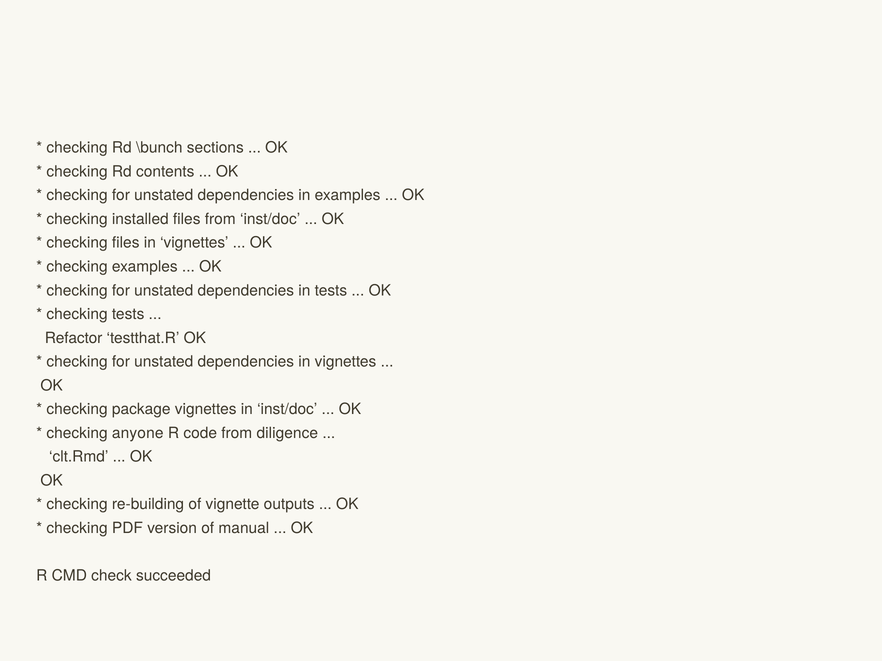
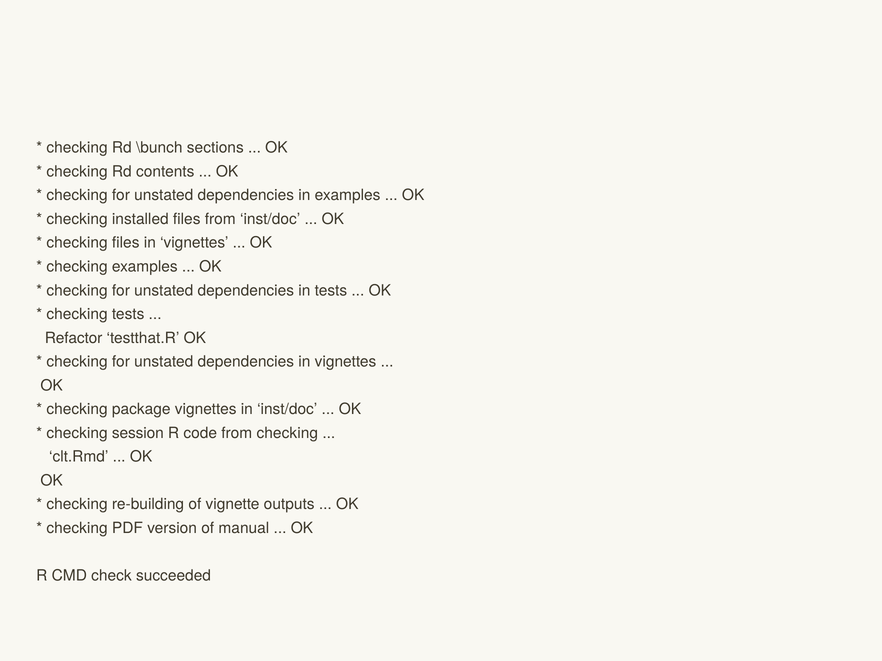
anyone: anyone -> session (138, 433)
from diligence: diligence -> checking (287, 433)
